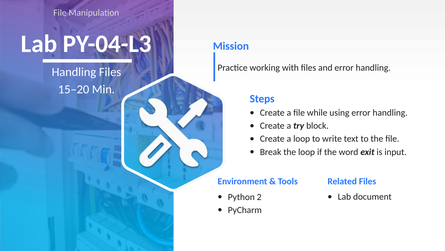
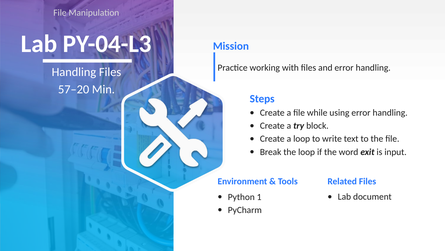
15–20: 15–20 -> 57–20 (74, 89)
2: 2 -> 1 (259, 196)
